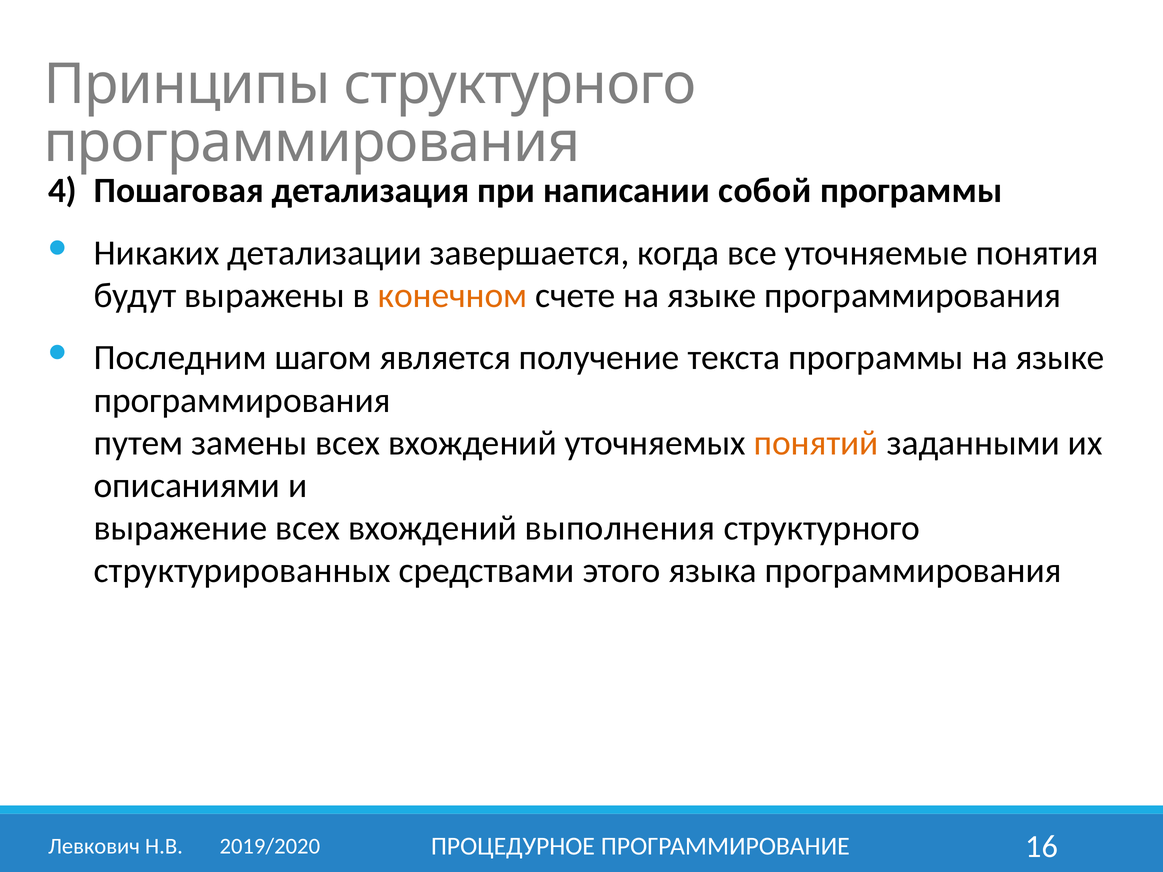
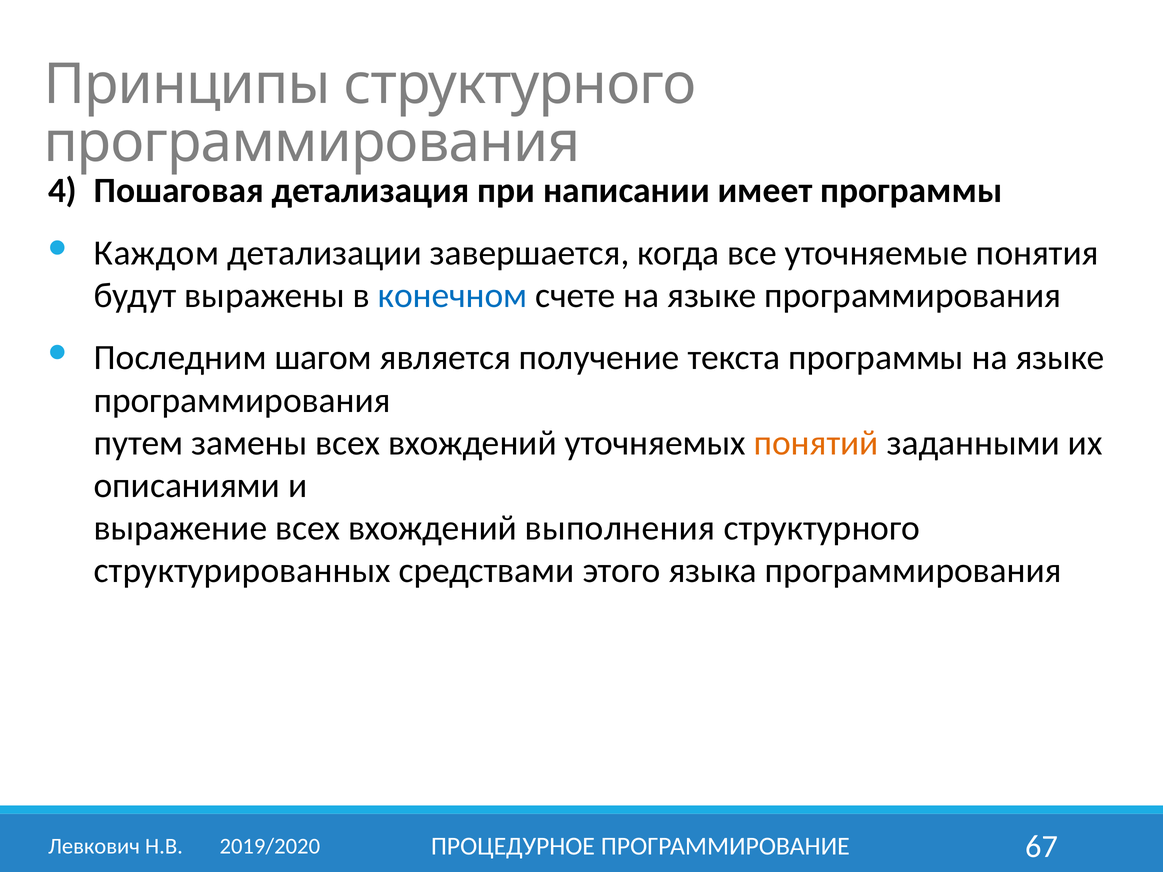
собой: собой -> имеет (765, 191)
Никаких: Никаких -> Каждом (156, 253)
конечном colour: orange -> blue (452, 296)
16: 16 -> 67 (1042, 847)
